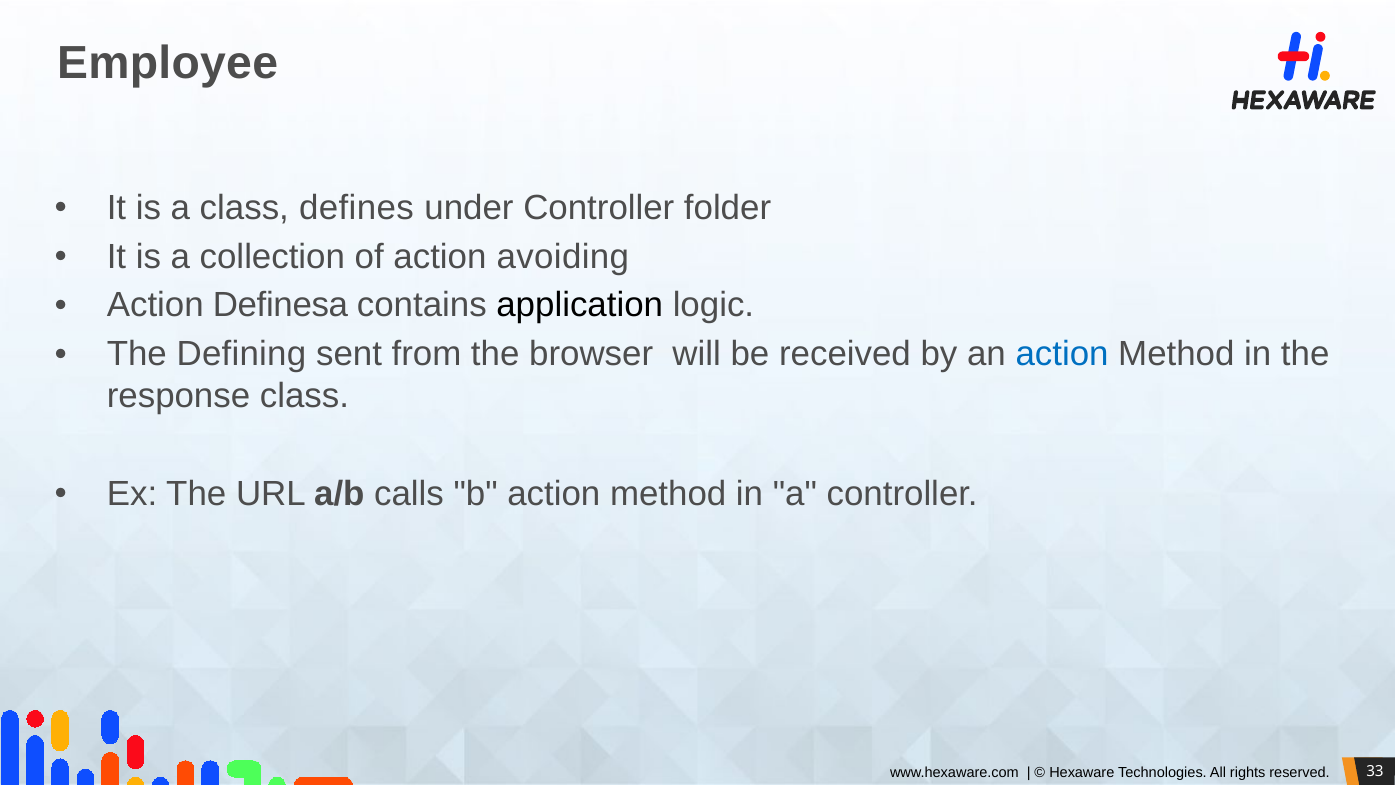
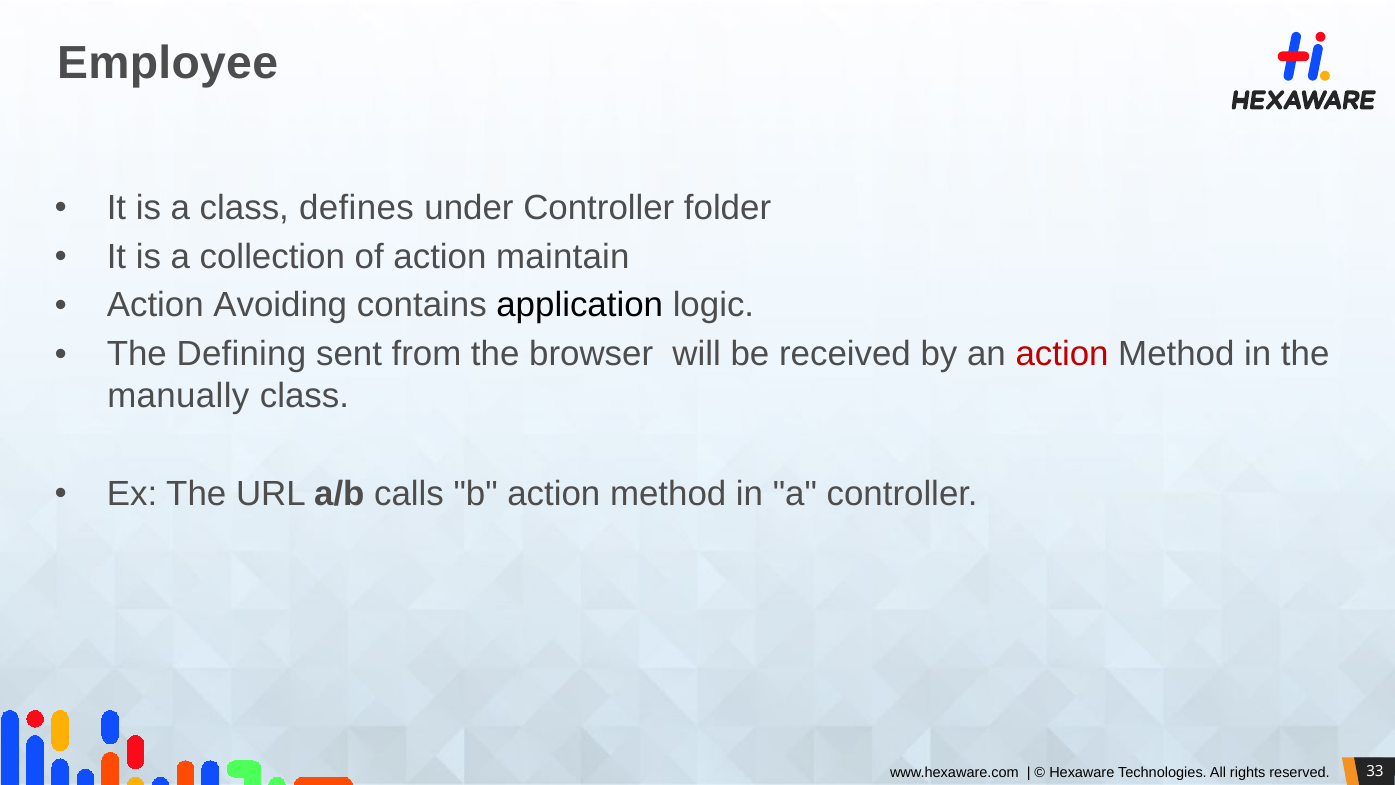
avoiding: avoiding -> maintain (563, 256)
Definesa: Definesa -> Avoiding (280, 305)
action colour: blue -> red (1062, 354)
response: response -> manually (178, 396)
